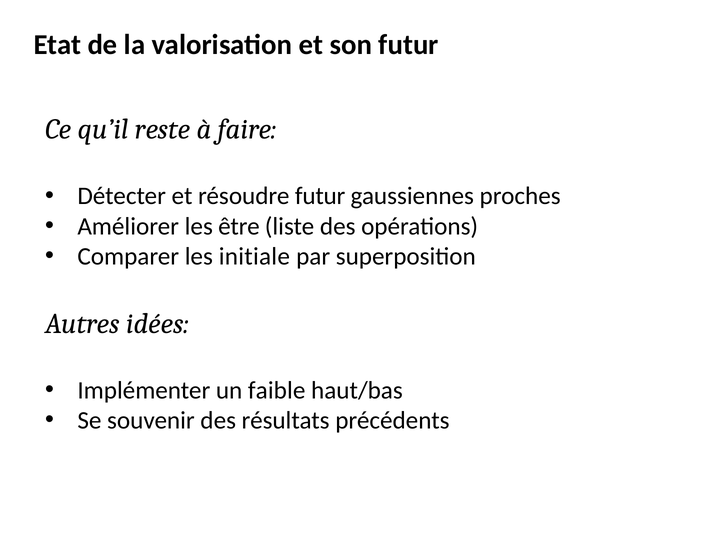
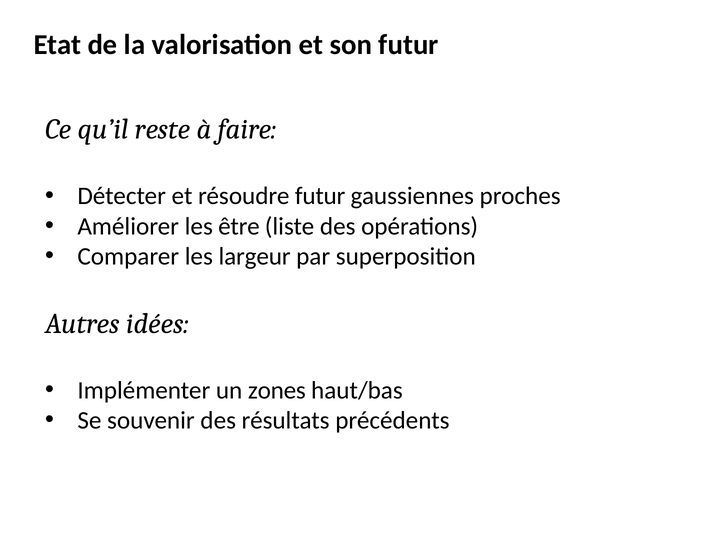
initiale: initiale -> largeur (255, 257)
faible: faible -> zones (277, 391)
